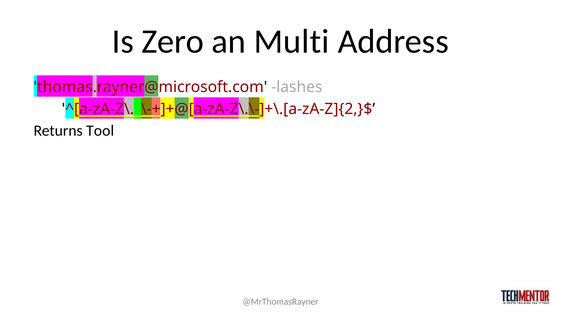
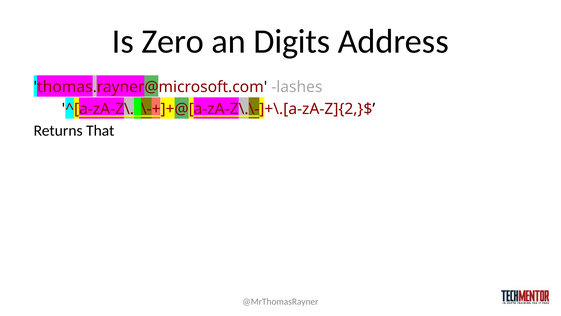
Multi: Multi -> Digits (292, 41)
Tool: Tool -> That (100, 131)
